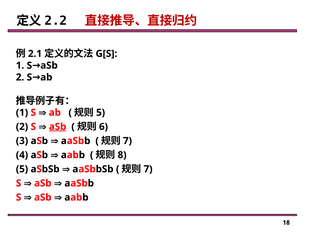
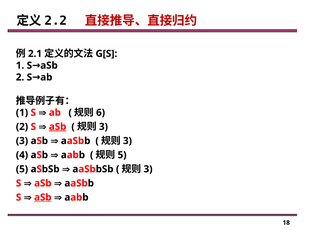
5: 5 -> 6 (101, 112)
6: 6 -> 3 (103, 127)
7: 7 -> 3 (127, 141)
8: 8 -> 5 (122, 155)
7: 7 -> 3 (148, 169)
aSb underline: none -> present (43, 197)
